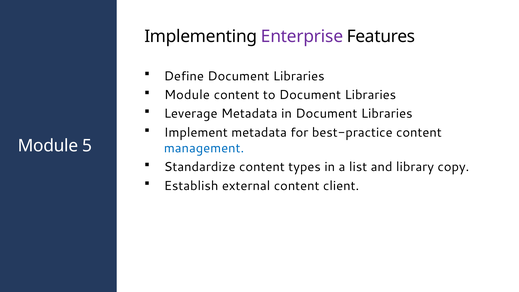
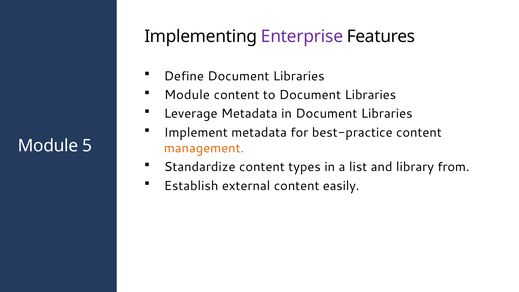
management colour: blue -> orange (204, 148)
copy: copy -> from (453, 167)
client: client -> easily (341, 186)
